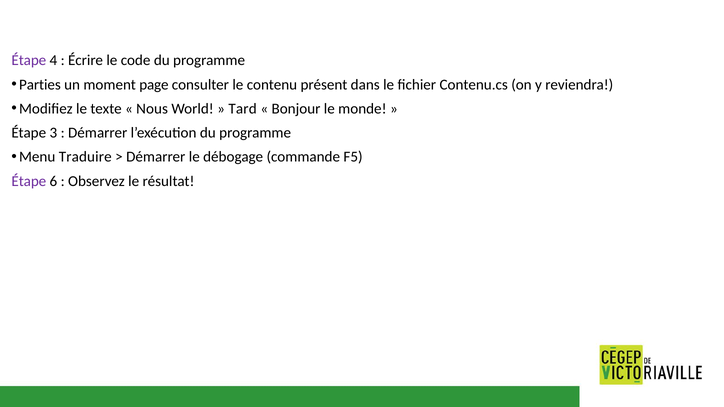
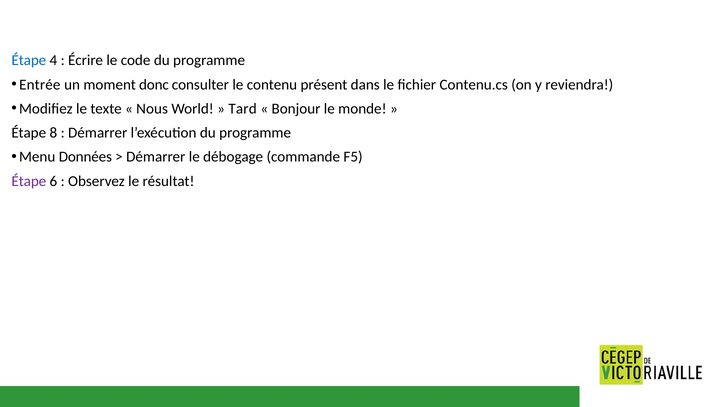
Étape colour: purple -> blue (29, 60)
Parties: Parties -> Entrée (40, 85)
page: page -> donc (154, 85)
3: 3 -> 8 (53, 133)
Traduire: Traduire -> Données (85, 157)
